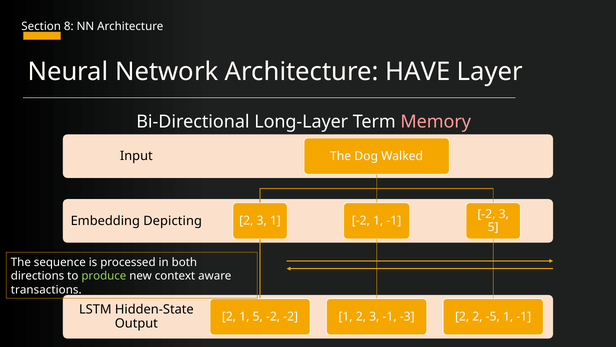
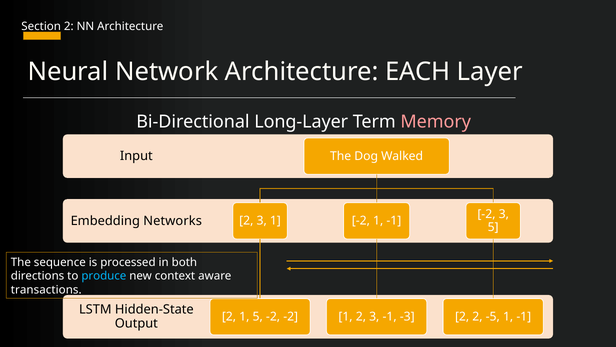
Section 8: 8 -> 2 (69, 26)
HAVE: HAVE -> EACH (418, 71)
Depicting: Depicting -> Networks (173, 220)
produce colour: light green -> light blue (104, 276)
